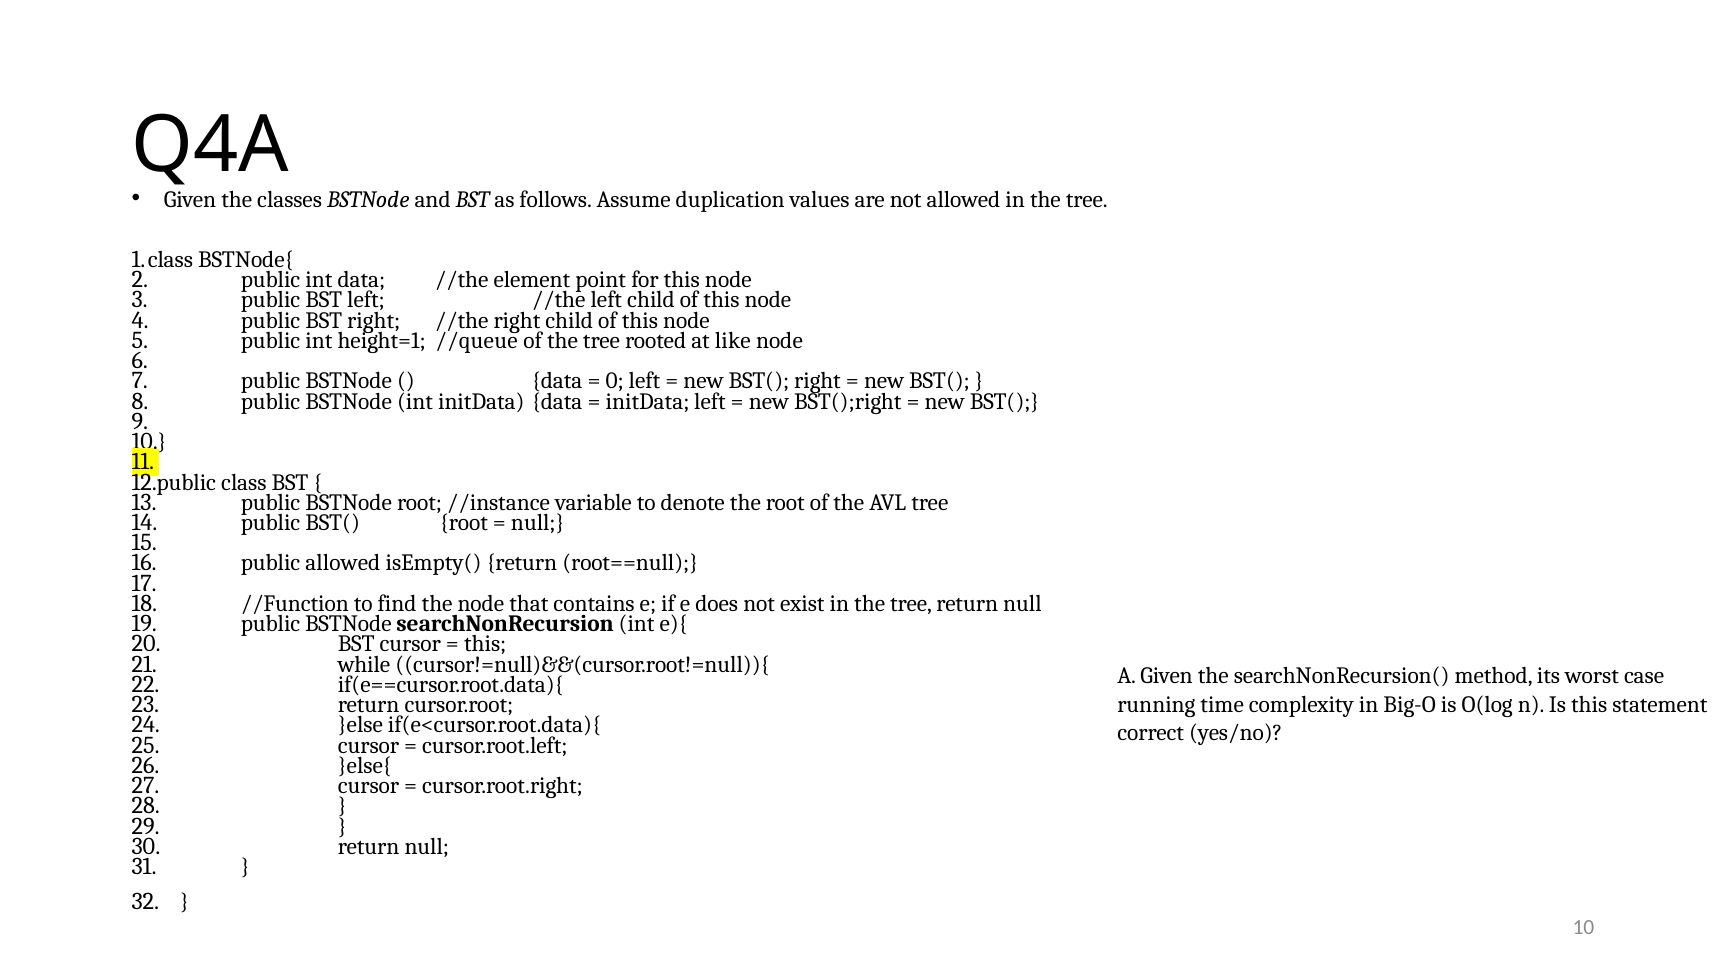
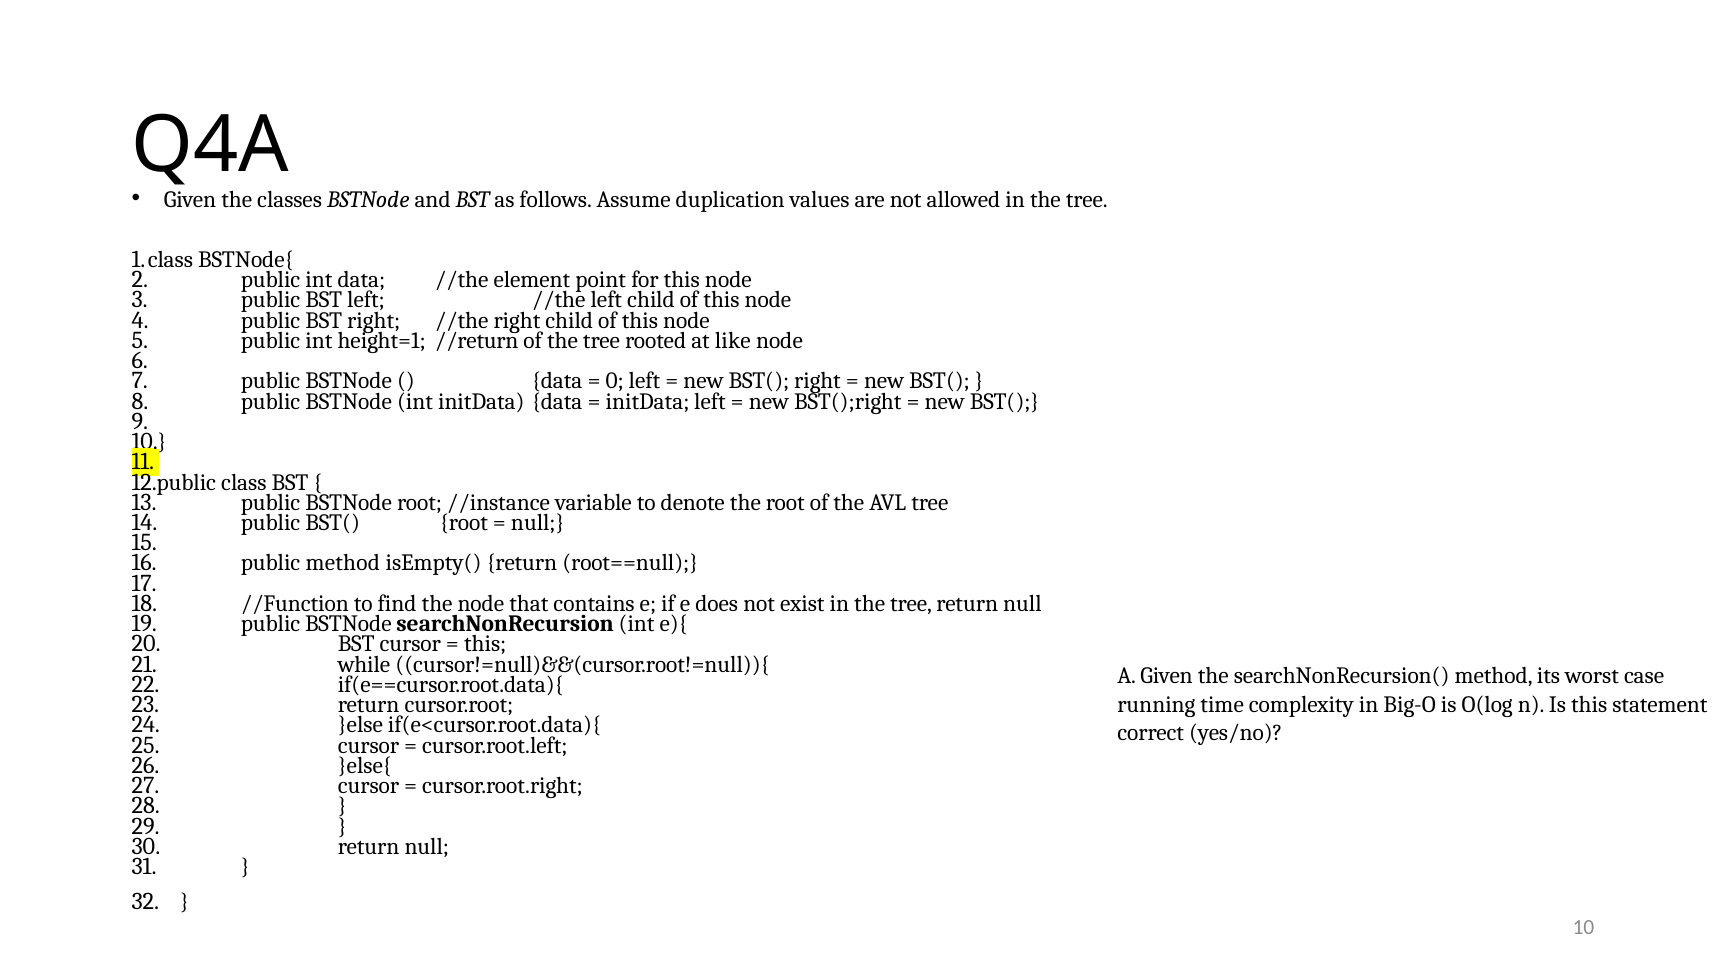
//queue: //queue -> //return (477, 341)
public allowed: allowed -> method (343, 563)
